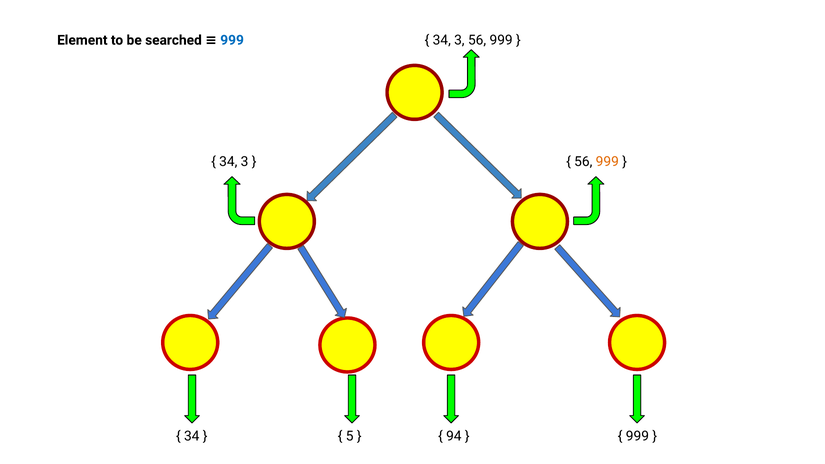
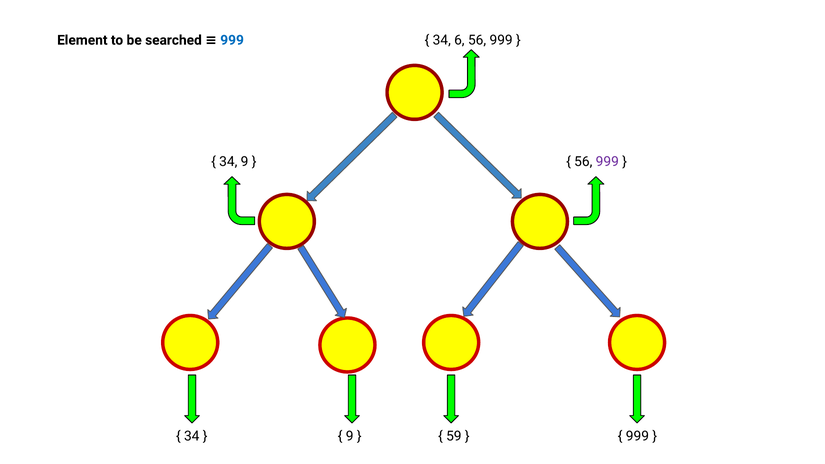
3: 3 -> 6 (459, 40)
3: 3 -> 9 (245, 162)
999 colour: orange -> purple (607, 162)
5: 5 -> 9 (350, 436)
94: 94 -> 59 (454, 436)
